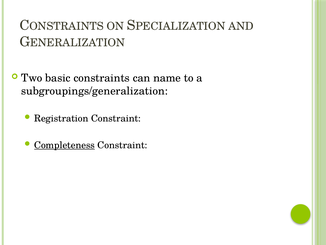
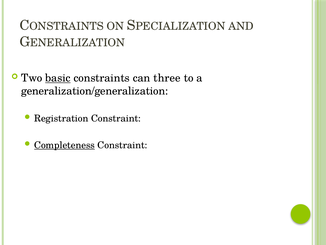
basic underline: none -> present (58, 78)
name: name -> three (167, 78)
subgroupings/generalization: subgroupings/generalization -> generalization/generalization (95, 91)
